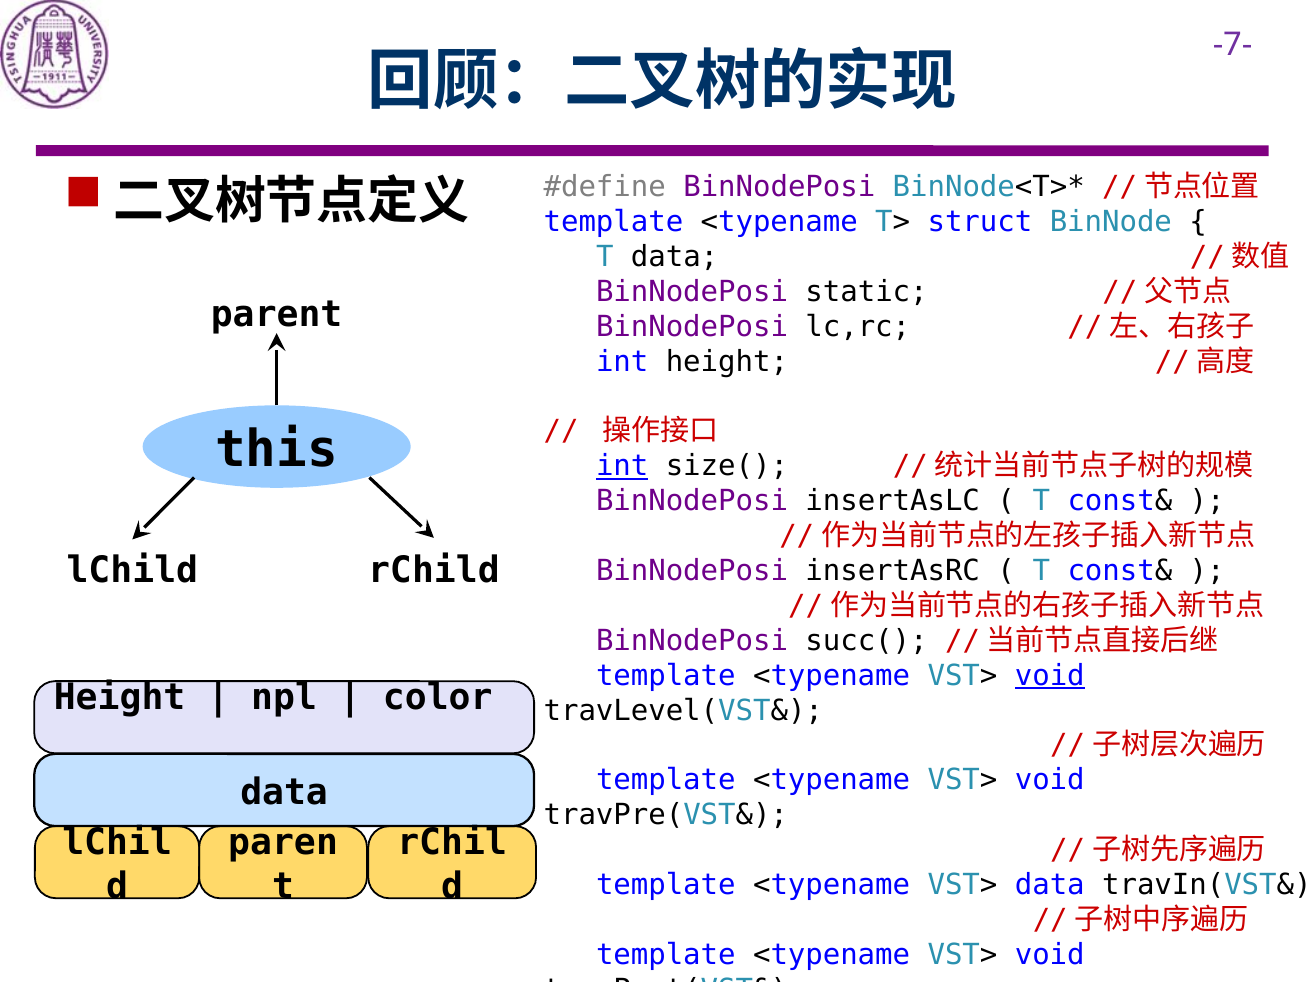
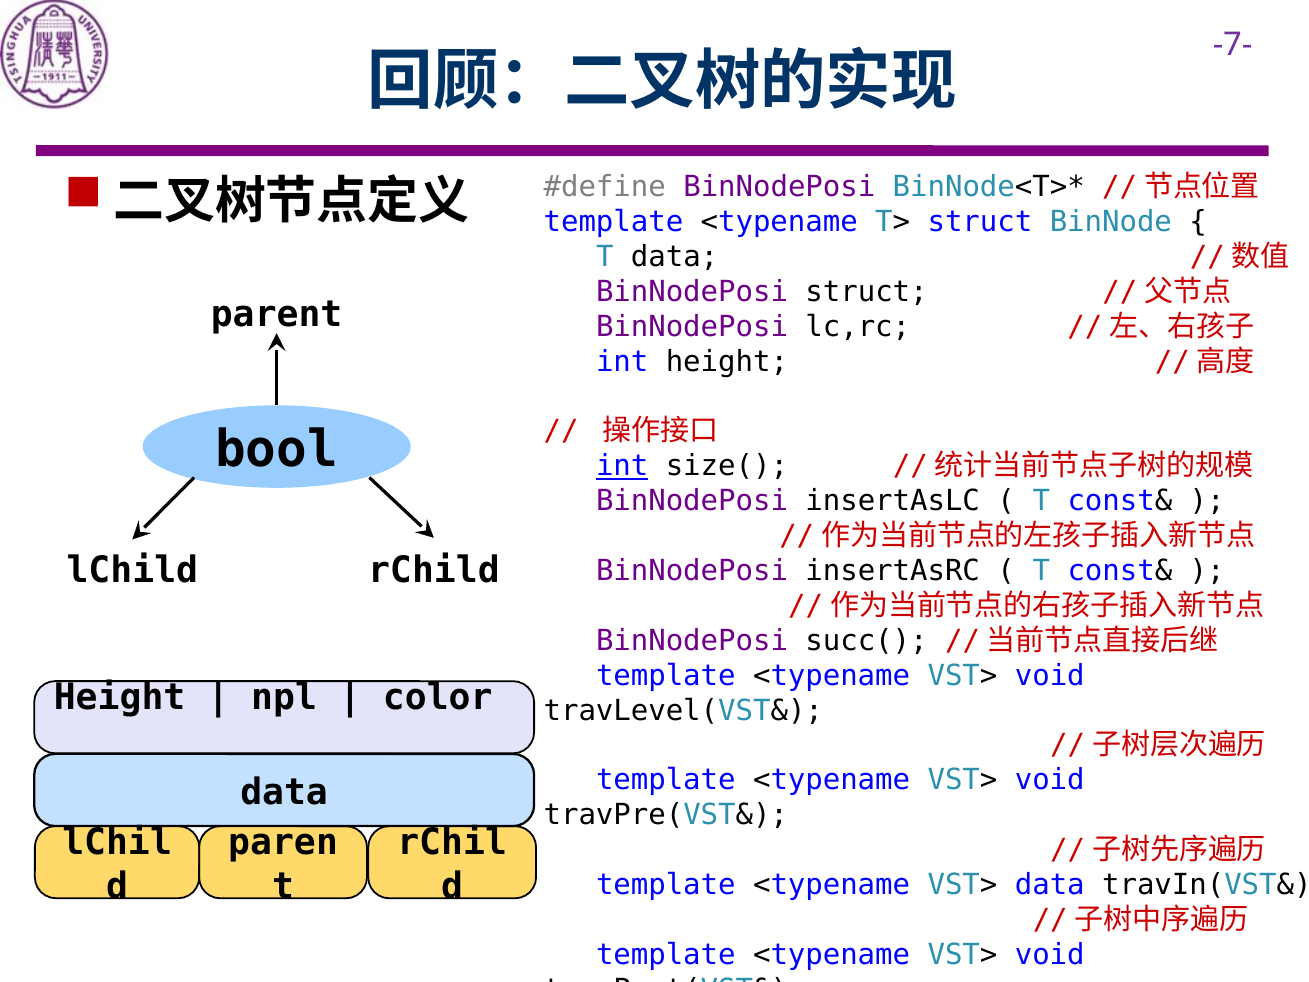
BinNodePosi static: static -> struct (867, 292)
this: this -> bool (277, 450)
void underline: present -> none (1050, 675)
